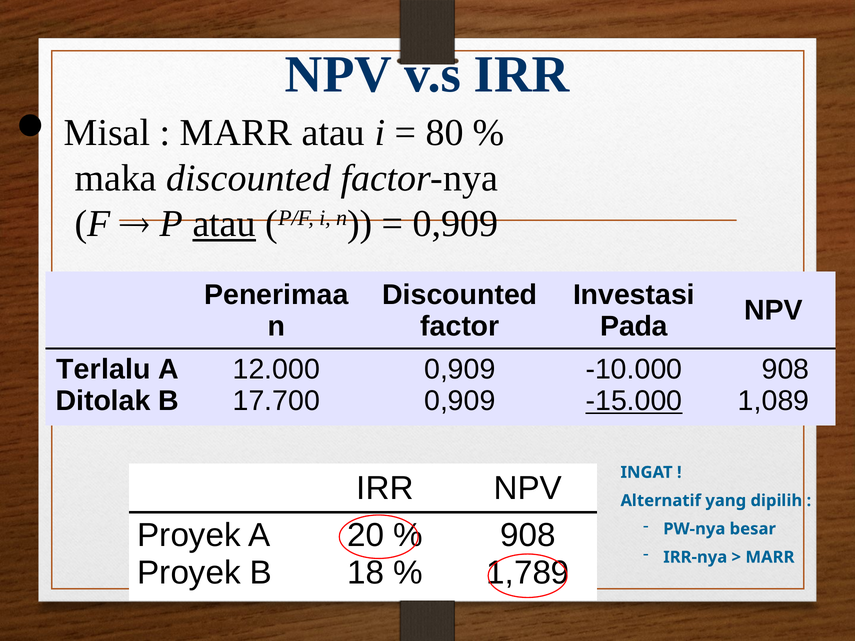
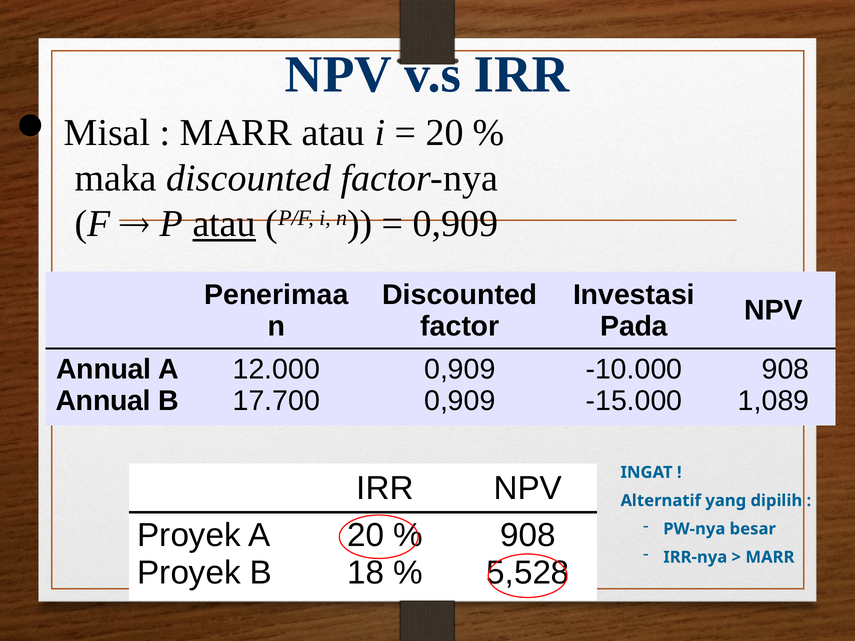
80: 80 -> 20 (445, 133)
Terlalu: Terlalu -> Annual (104, 369)
Ditolak: Ditolak -> Annual (103, 401)
-15.000 underline: present -> none (634, 401)
1,789: 1,789 -> 5,528 (528, 573)
